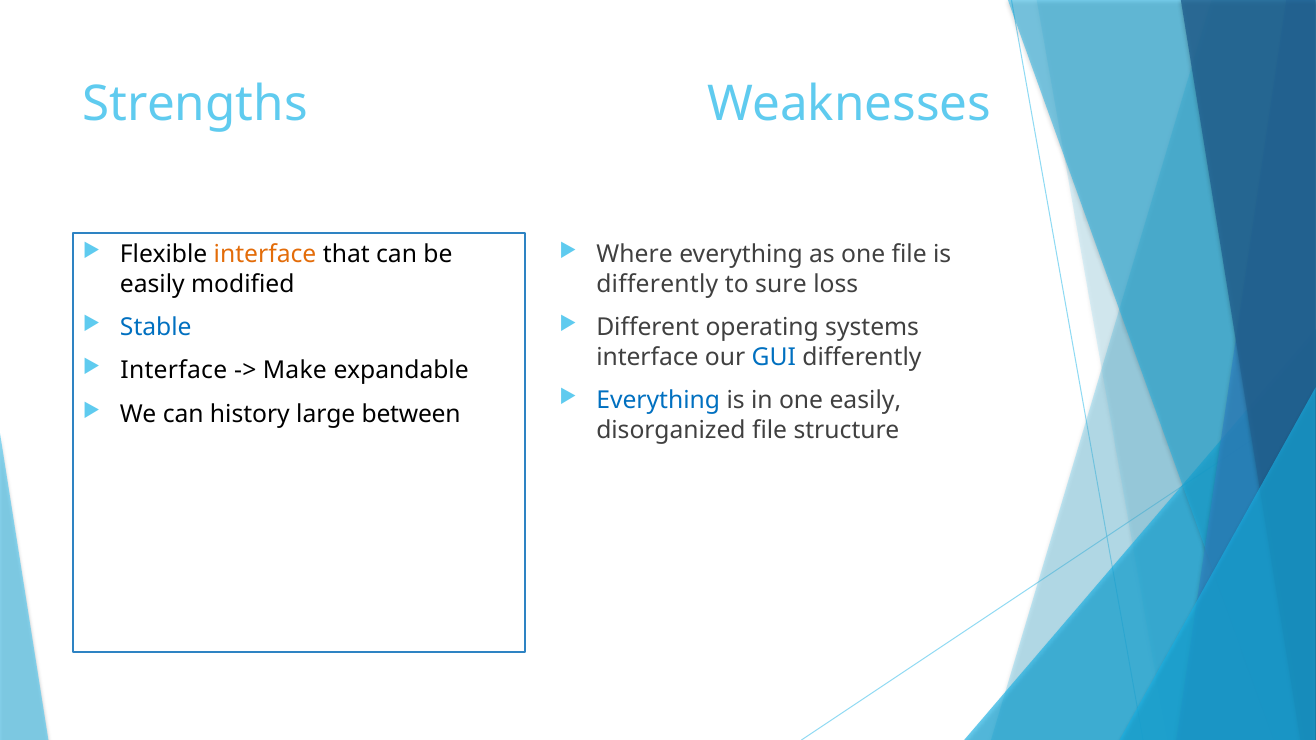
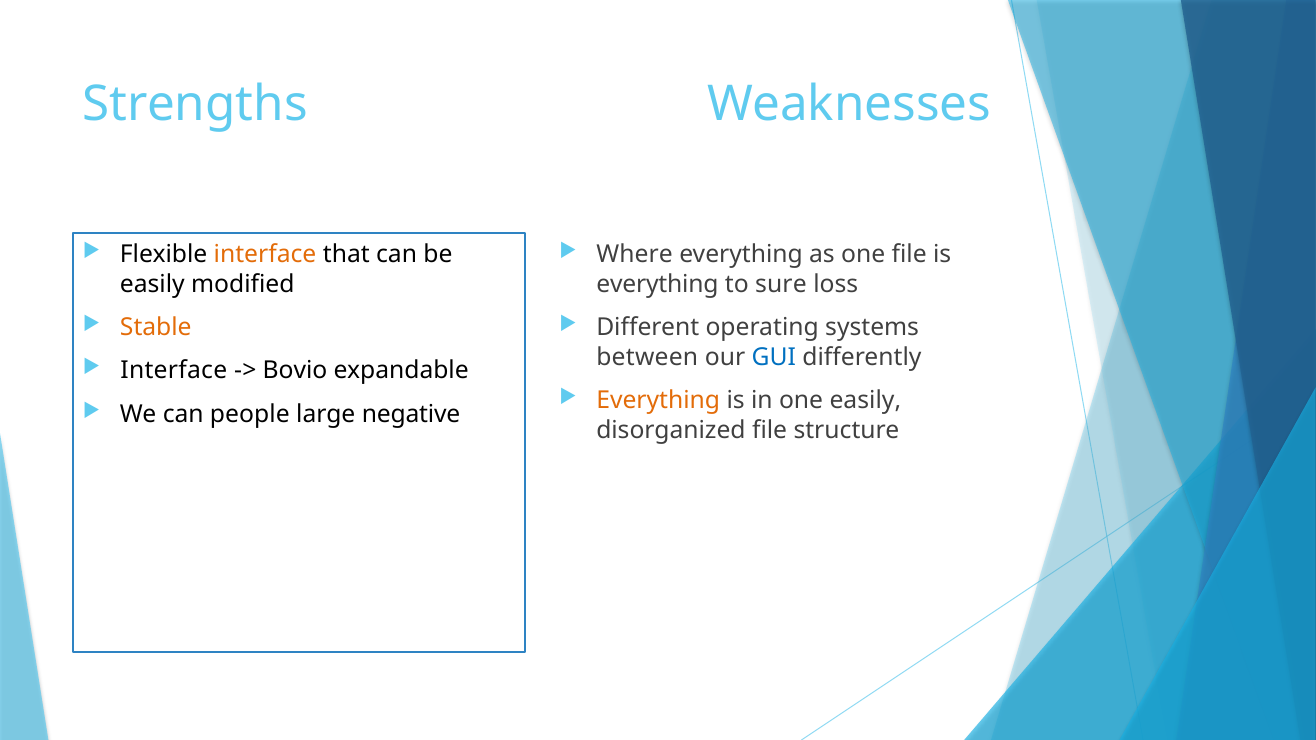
differently: differently -> everything (657, 284)
Stable colour: blue -> orange (156, 328)
interface: interface -> between (647, 357)
Make: Make -> Bovio (295, 371)
Everything colour: blue -> orange (658, 401)
history: history -> people (250, 414)
between: between -> negative (411, 414)
